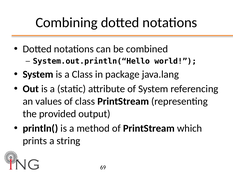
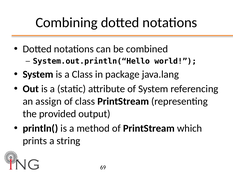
values: values -> assign (49, 101)
